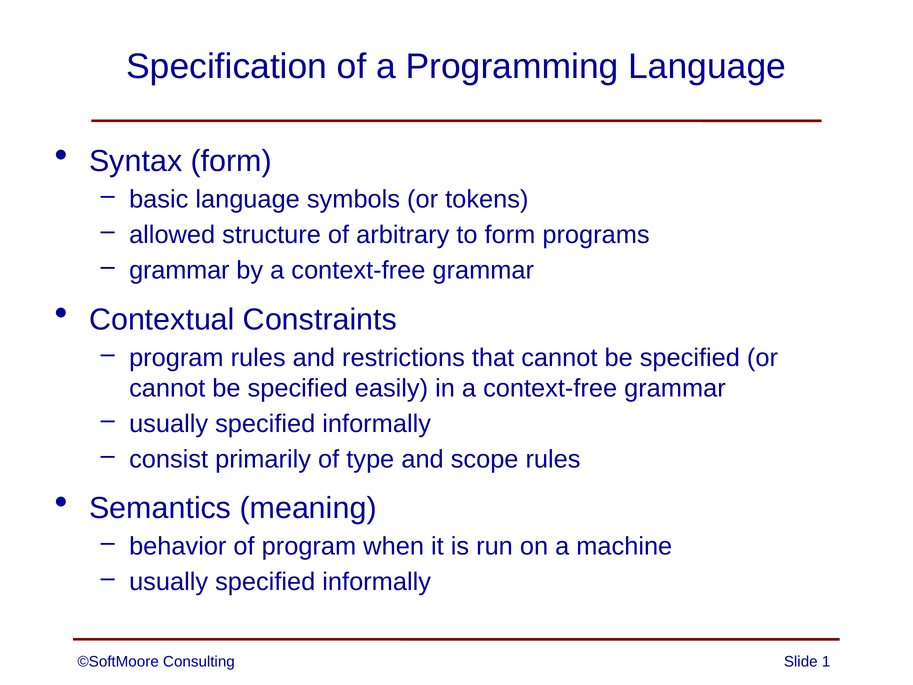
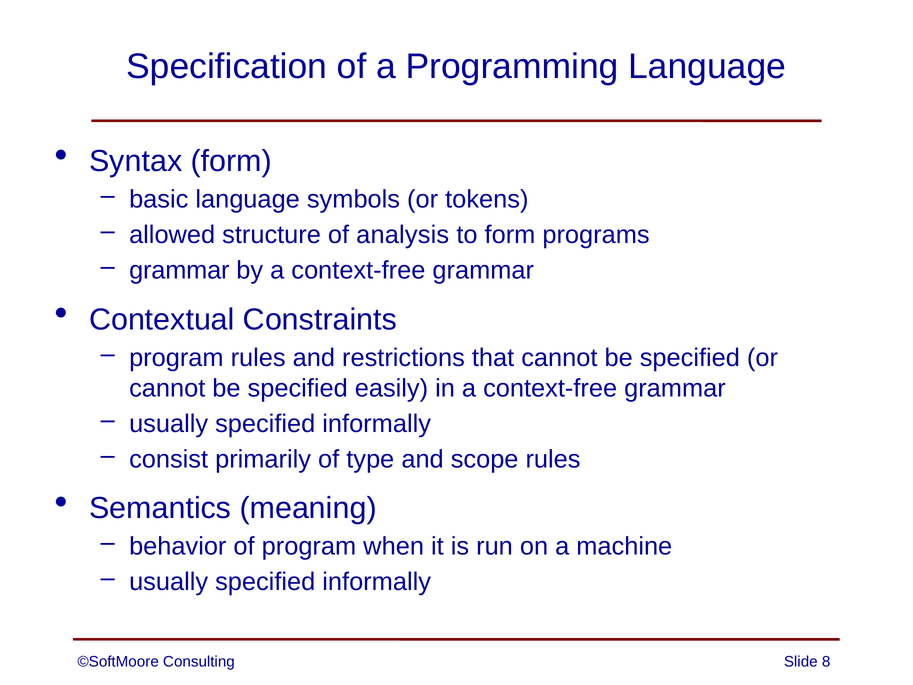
arbitrary: arbitrary -> analysis (403, 235)
1: 1 -> 8 (826, 661)
